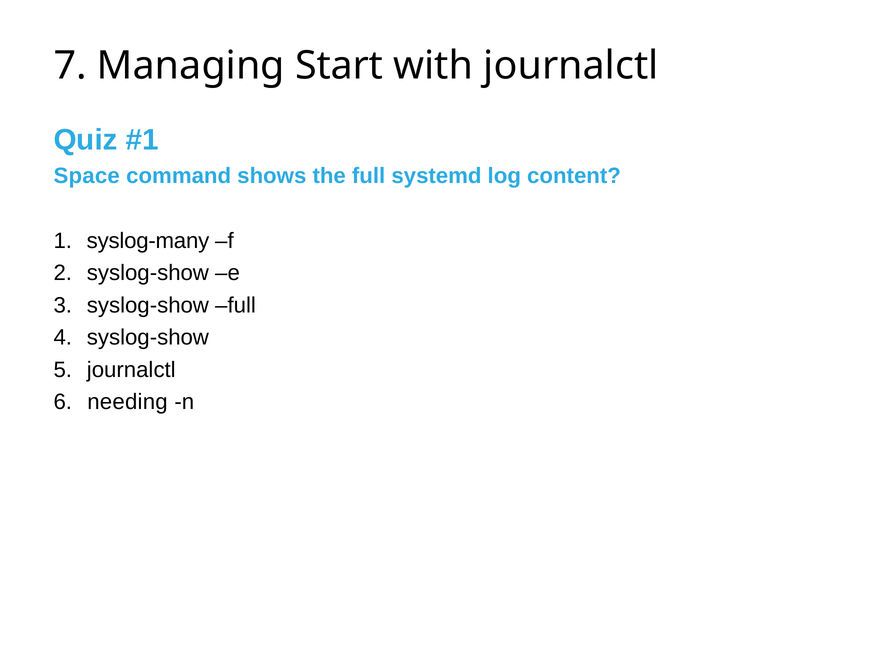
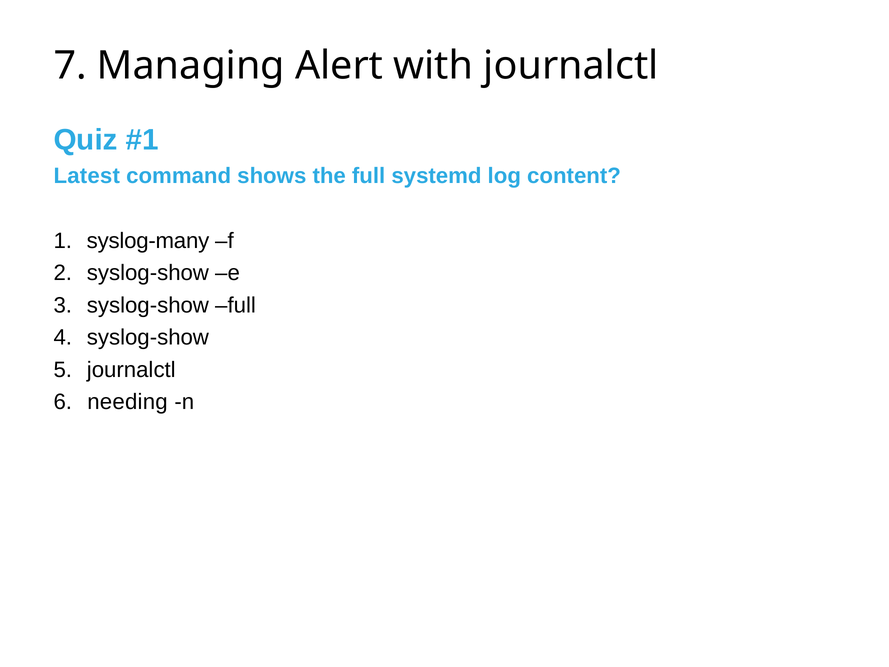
Start: Start -> Alert (339, 66)
Space: Space -> Latest (87, 176)
